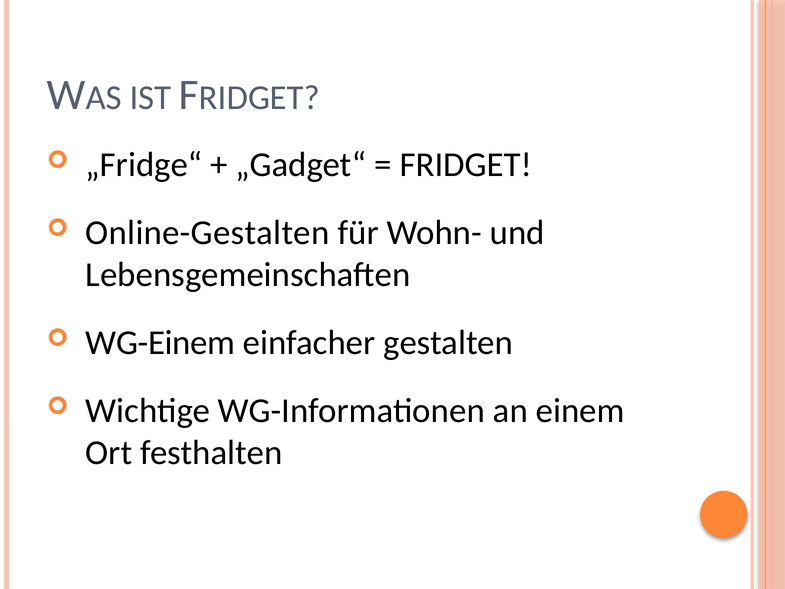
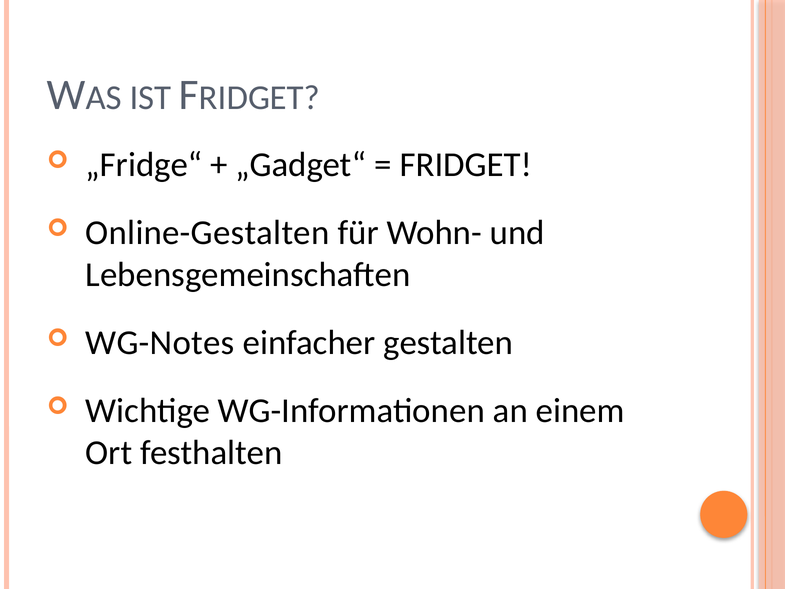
WG-Einem: WG-Einem -> WG-Notes (160, 343)
